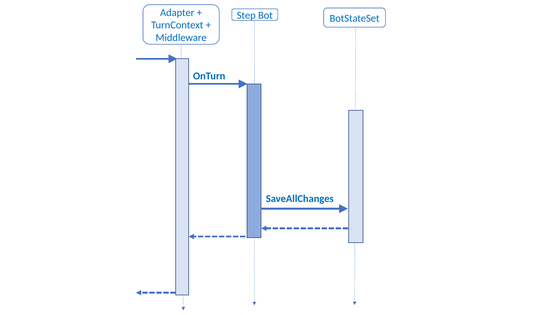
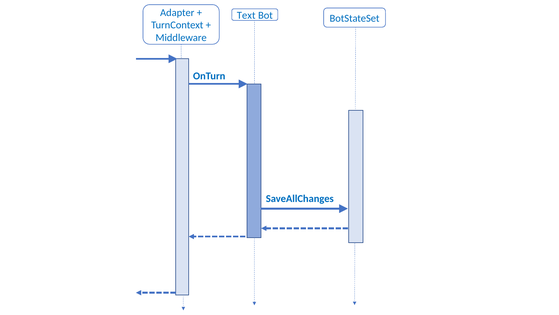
Step: Step -> Text (246, 15)
